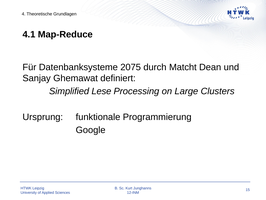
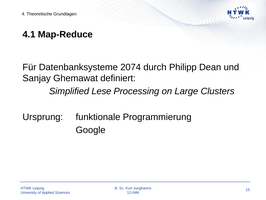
2075: 2075 -> 2074 (131, 67)
Matcht: Matcht -> Philipp (183, 67)
